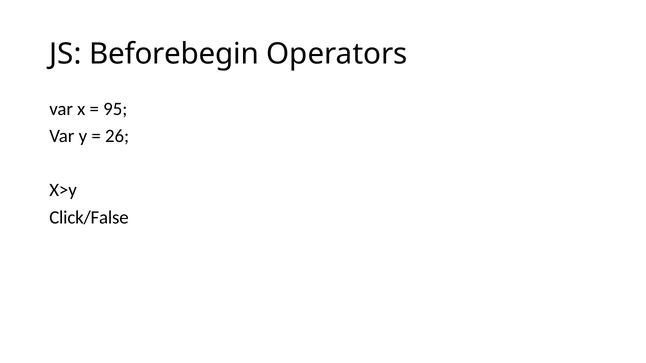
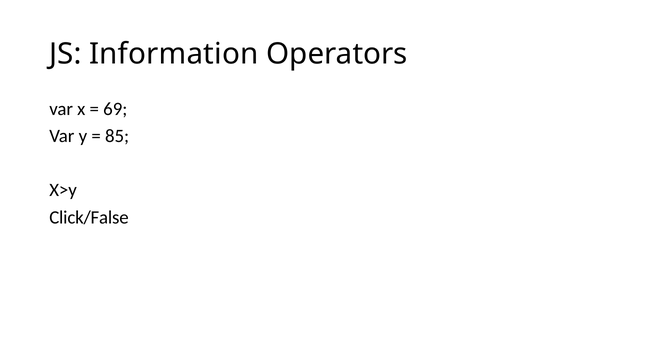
Beforebegin: Beforebegin -> Information (174, 54)
95: 95 -> 69 (115, 109)
26: 26 -> 85 (117, 136)
